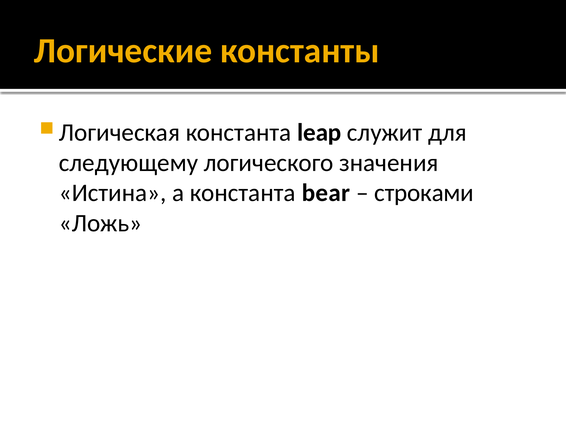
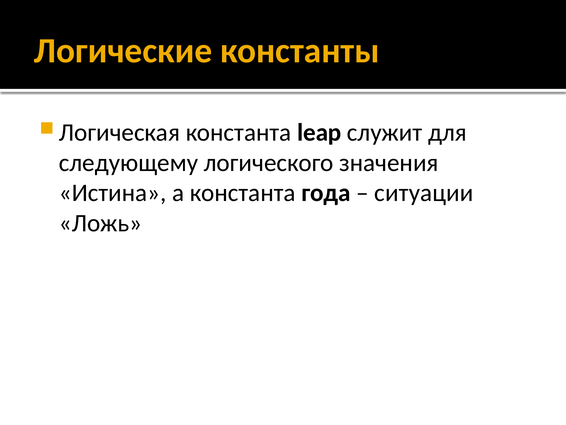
bear: bear -> года (326, 193)
строками: строками -> ситуации (424, 193)
